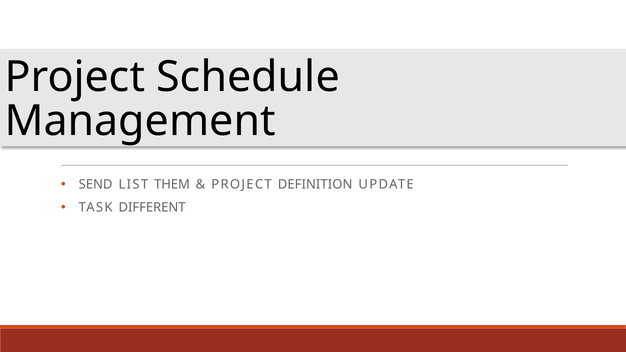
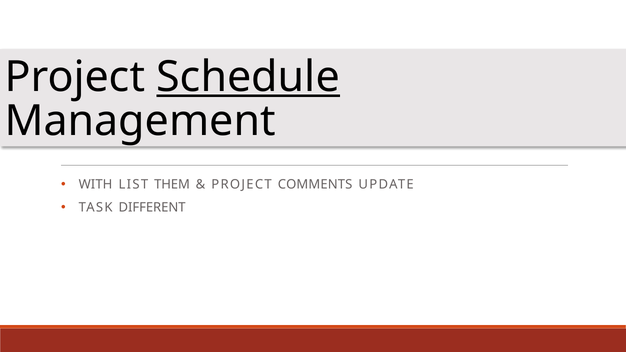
Schedule underline: none -> present (248, 77)
SEND: SEND -> WITH (96, 184)
DEFINITION: DEFINITION -> COMMENTS (315, 184)
